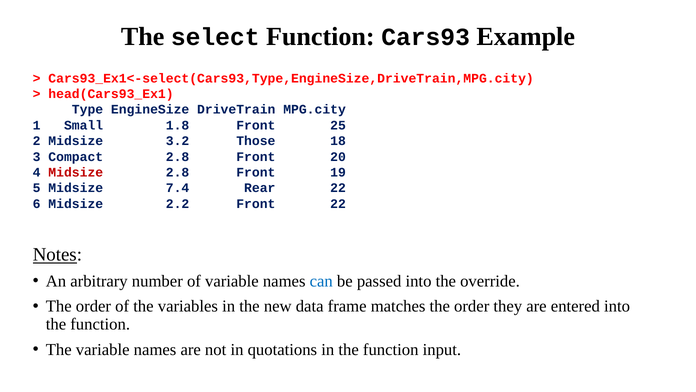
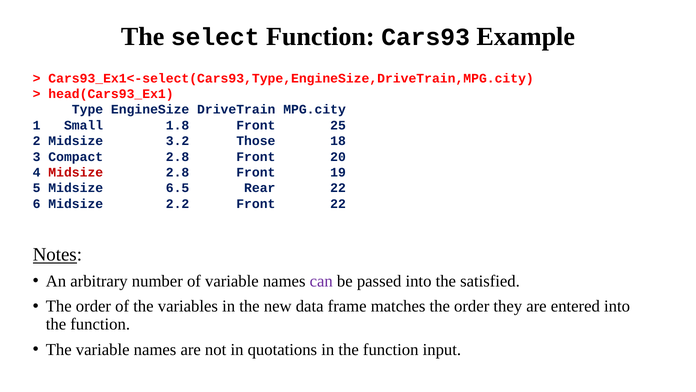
7.4: 7.4 -> 6.5 (178, 188)
can colour: blue -> purple (321, 281)
override: override -> satisfied (490, 281)
